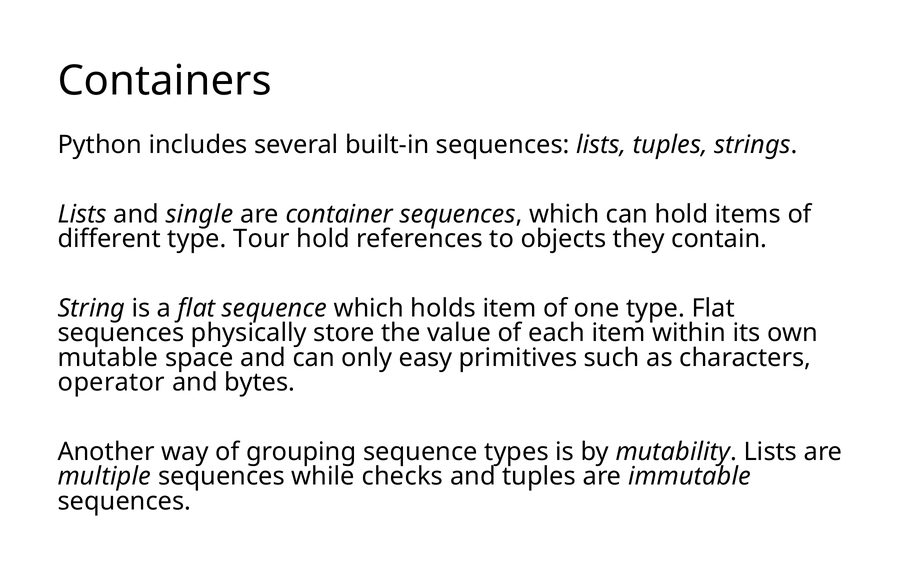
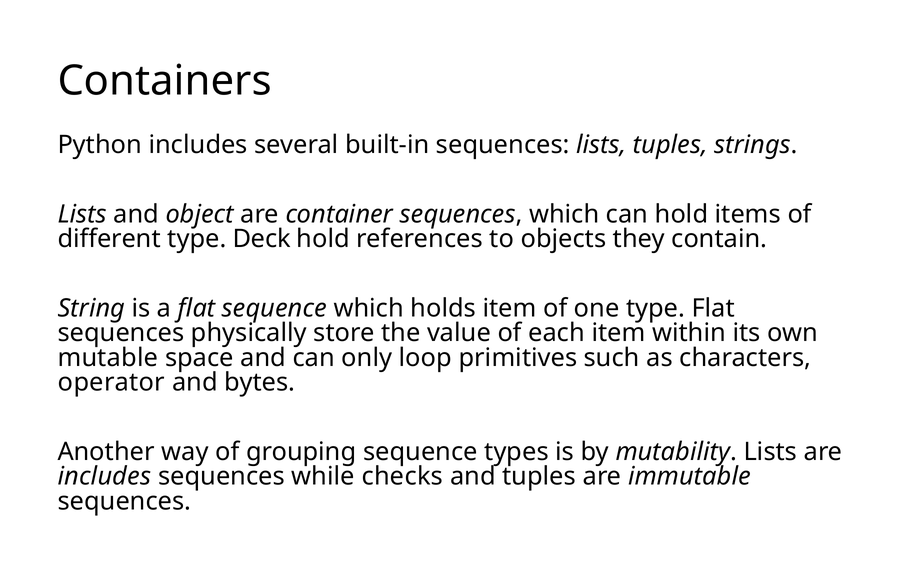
single: single -> object (200, 214)
Tour: Tour -> Deck (262, 239)
easy: easy -> loop (425, 358)
multiple: multiple -> includes (104, 476)
